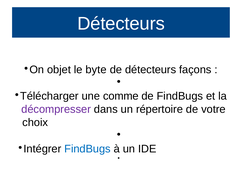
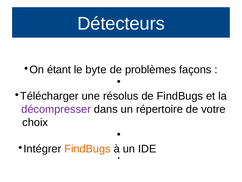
objet: objet -> étant (59, 69)
de détecteurs: détecteurs -> problèmes (151, 69)
comme: comme -> résolus (121, 96)
FindBugs colour: blue -> orange (88, 148)
